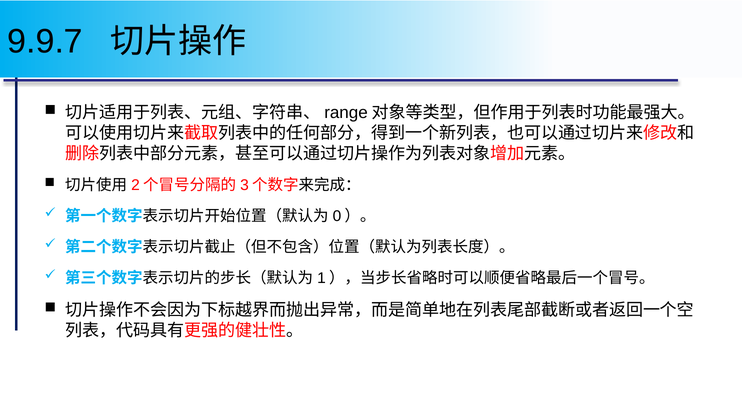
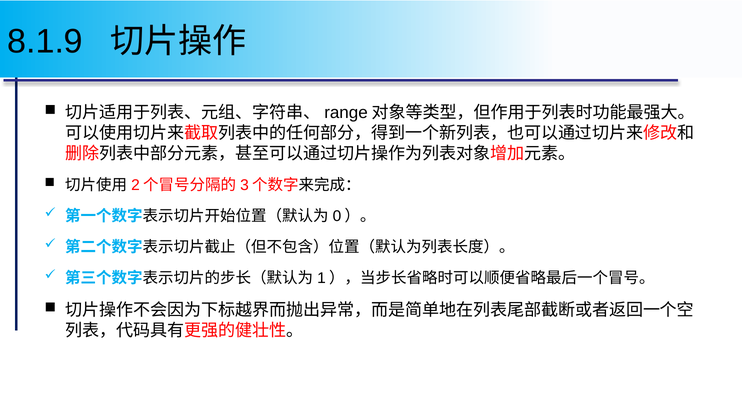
9.9.7: 9.9.7 -> 8.1.9 (45, 41)
